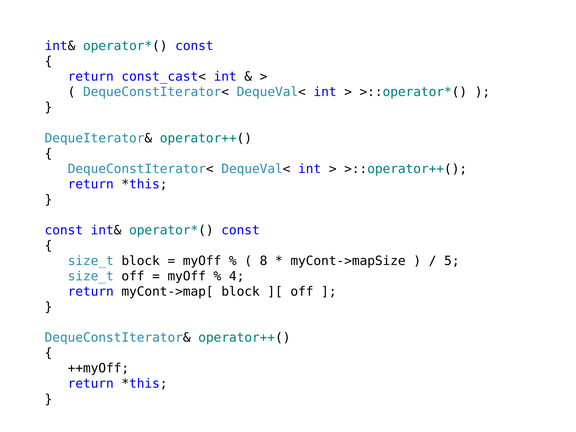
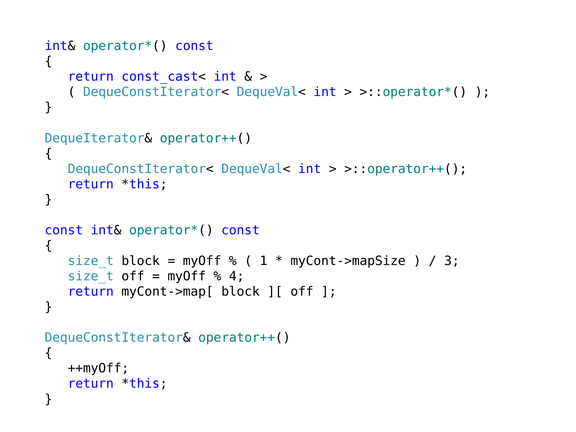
8: 8 -> 1 (264, 261)
5: 5 -> 3 (452, 261)
